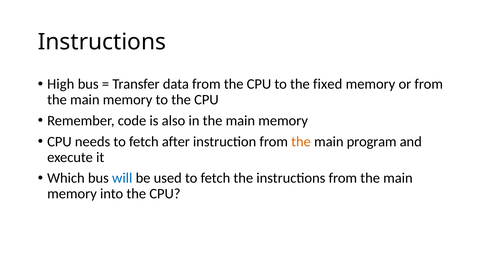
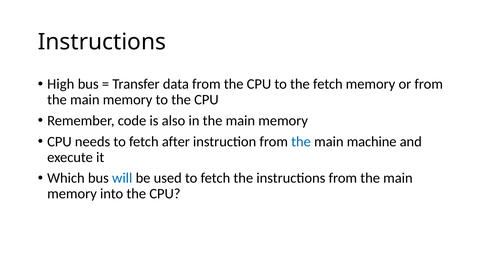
the fixed: fixed -> fetch (328, 84)
the colour: orange -> blue (301, 141)
program: program -> machine (372, 141)
